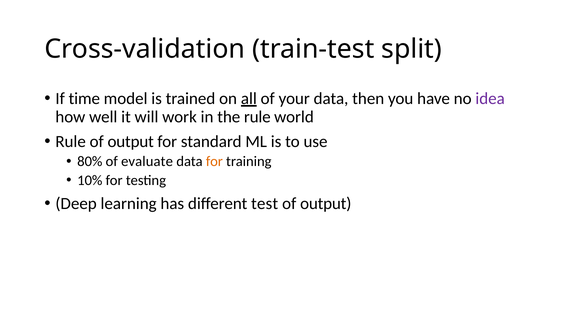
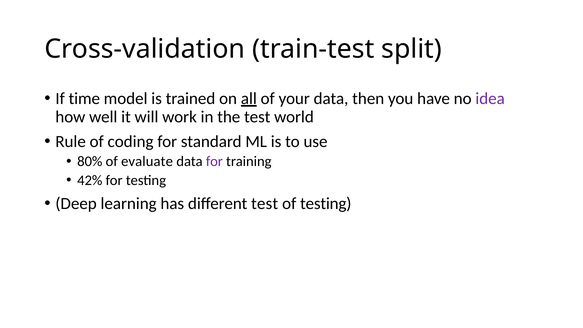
the rule: rule -> test (257, 117)
Rule of output: output -> coding (131, 141)
for colour: orange -> purple (214, 161)
10%: 10% -> 42% (90, 180)
output: output -> testing (326, 203)
